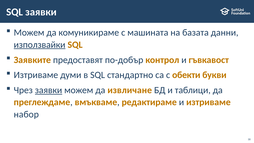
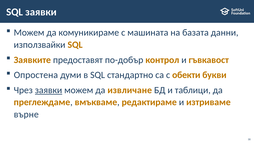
използвайки underline: present -> none (40, 45)
Изтриваме: Изтриваме -> Опростена (36, 75)
набор: набор -> върне (26, 114)
